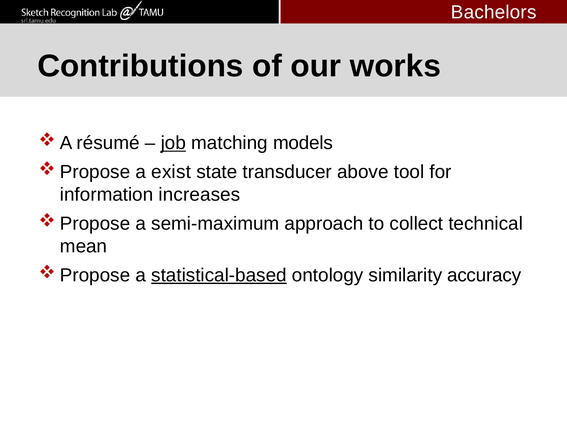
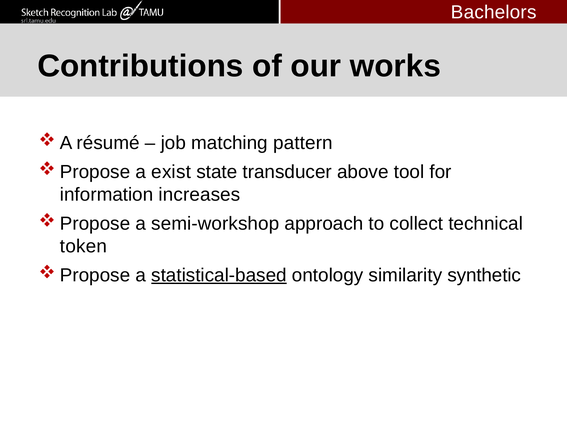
job underline: present -> none (173, 143)
models: models -> pattern (303, 143)
semi-maximum: semi-maximum -> semi-workshop (215, 224)
mean: mean -> token (83, 246)
accuracy: accuracy -> synthetic (484, 275)
